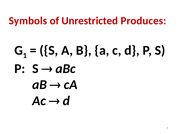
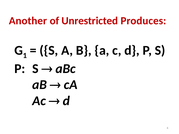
Symbols: Symbols -> Another (28, 21)
